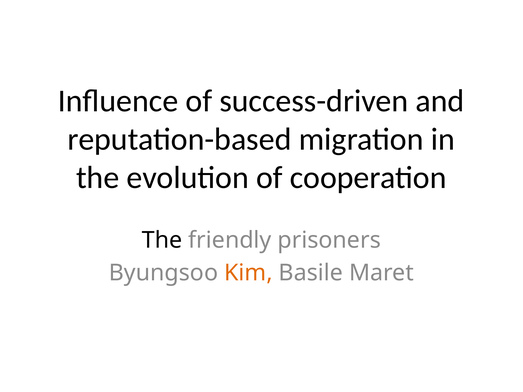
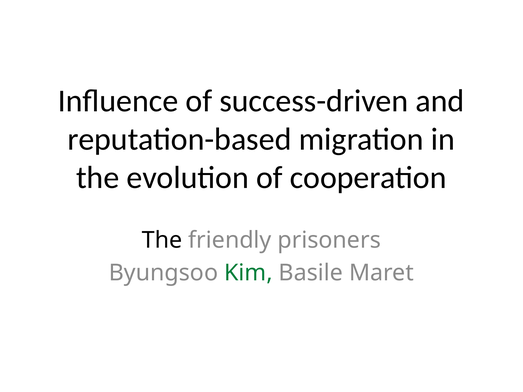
Kim colour: orange -> green (248, 273)
